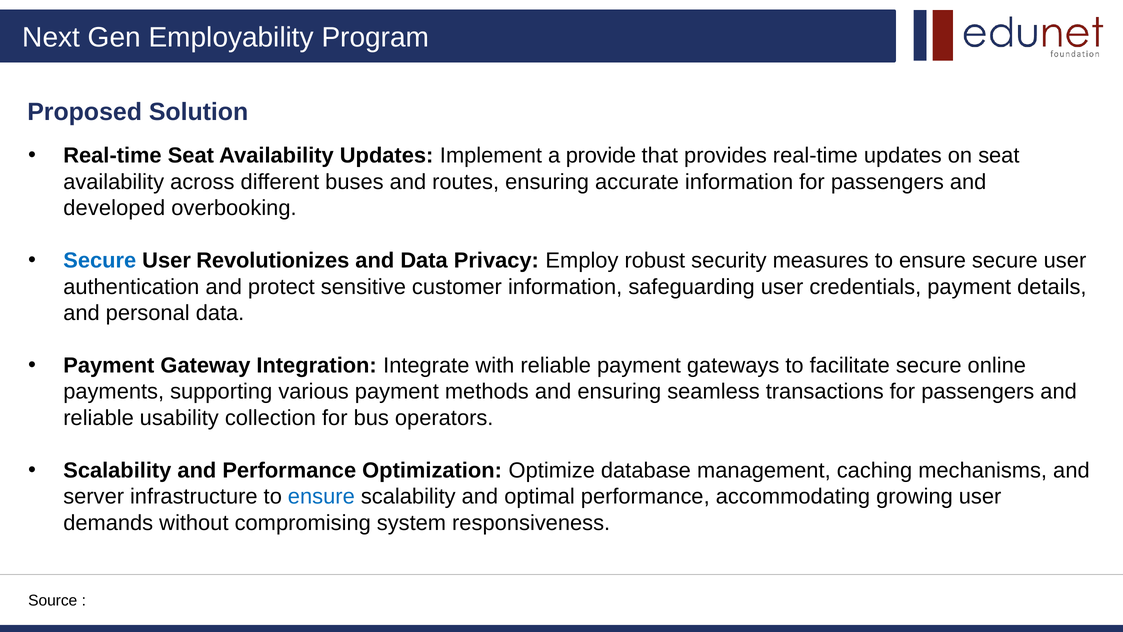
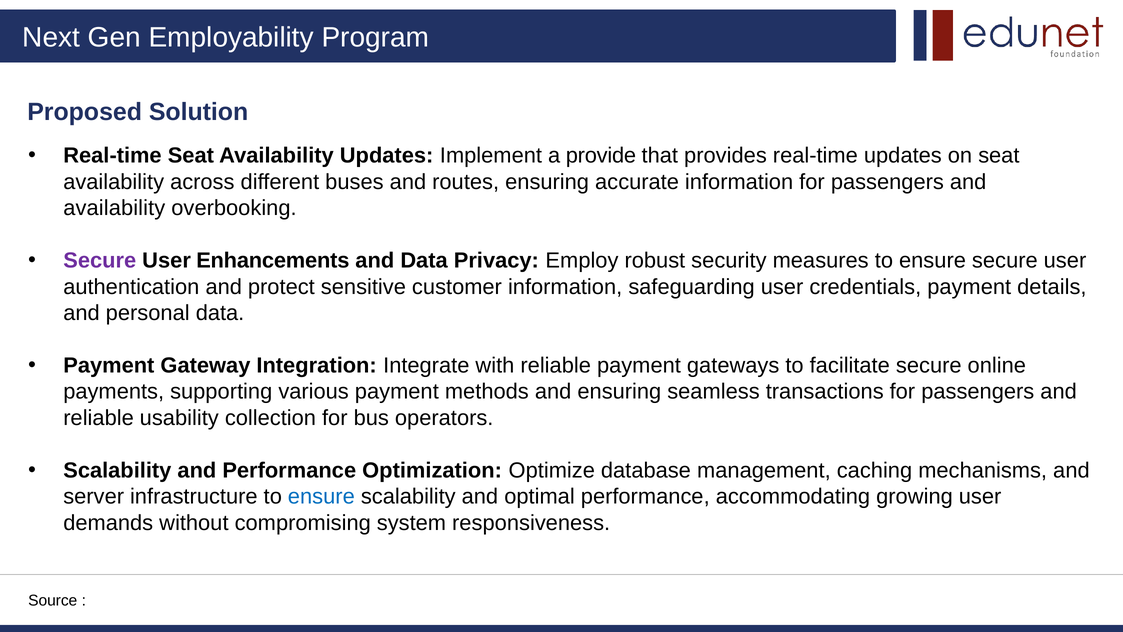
developed: developed -> availability (114, 208)
Secure colour: blue -> purple (100, 261)
Revolutionizes: Revolutionizes -> Enhancements (273, 261)
